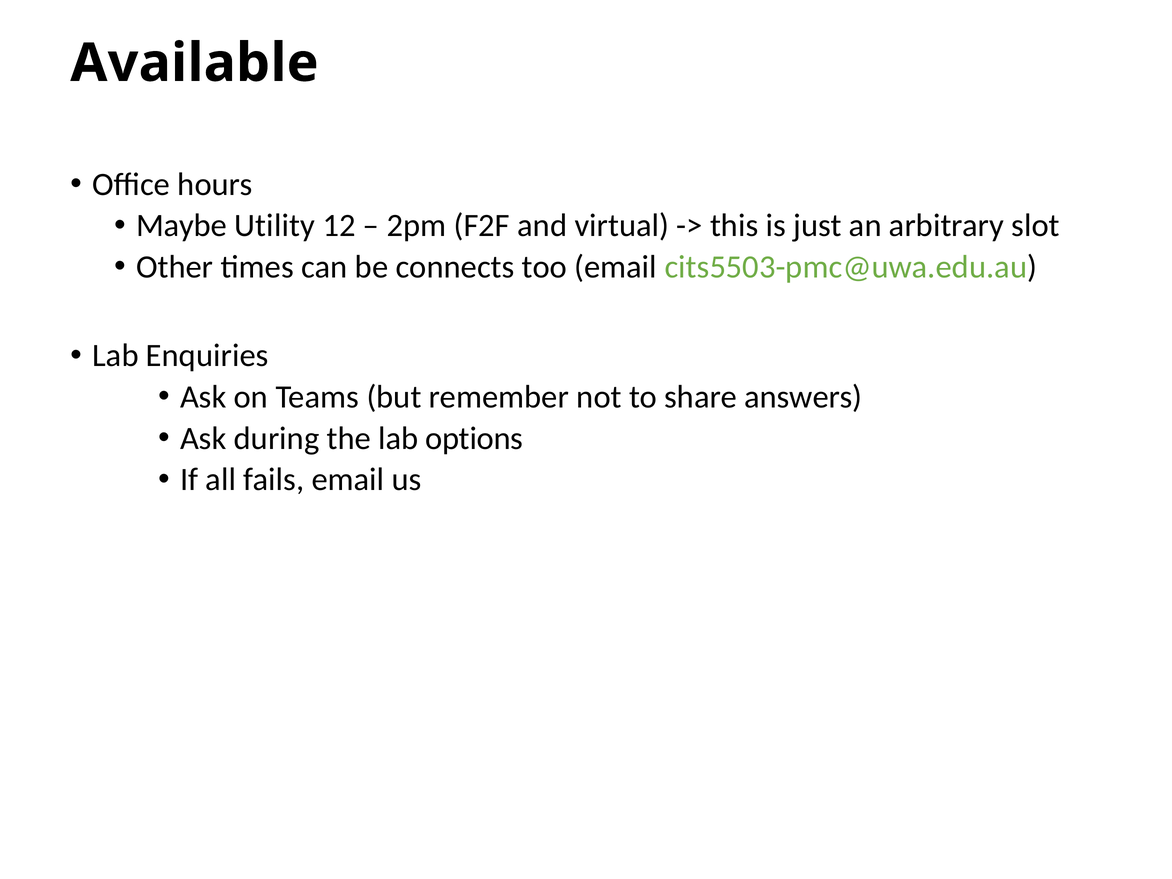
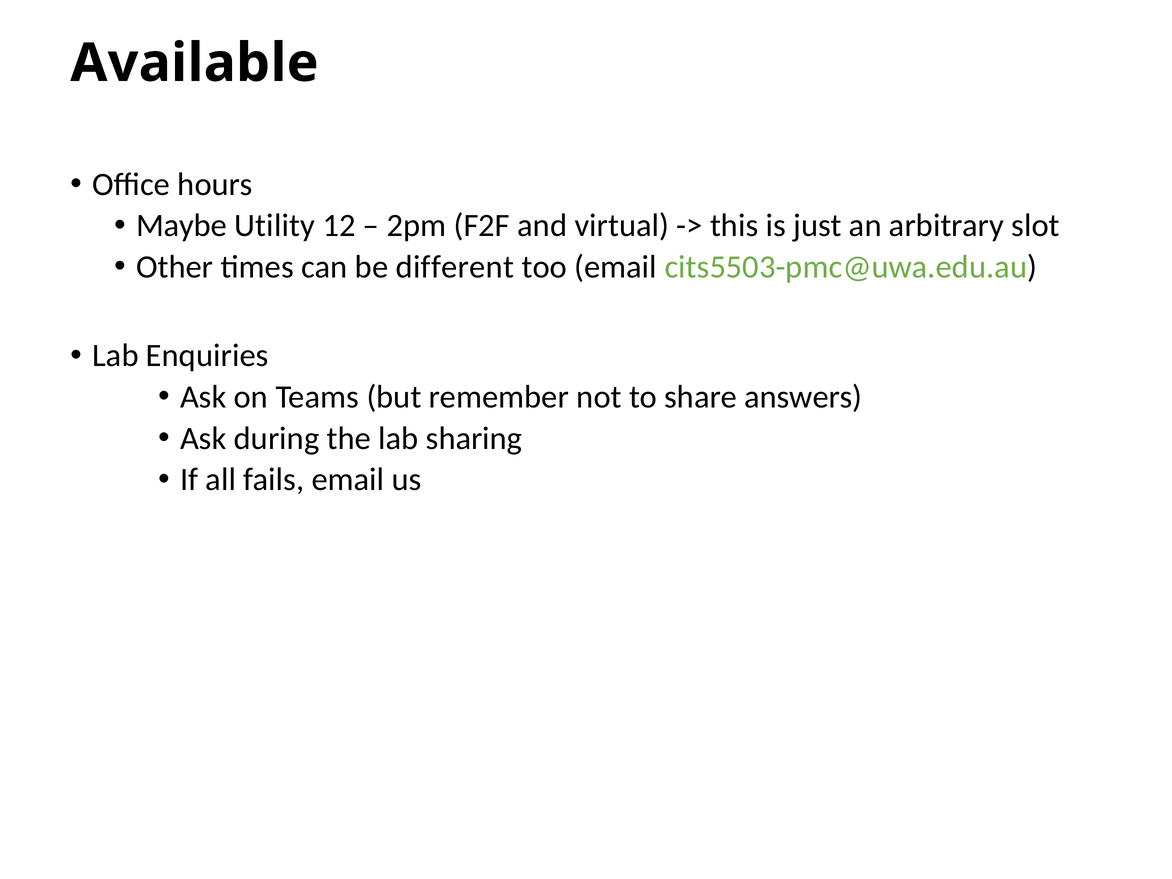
connects: connects -> different (455, 267)
options: options -> sharing (474, 438)
